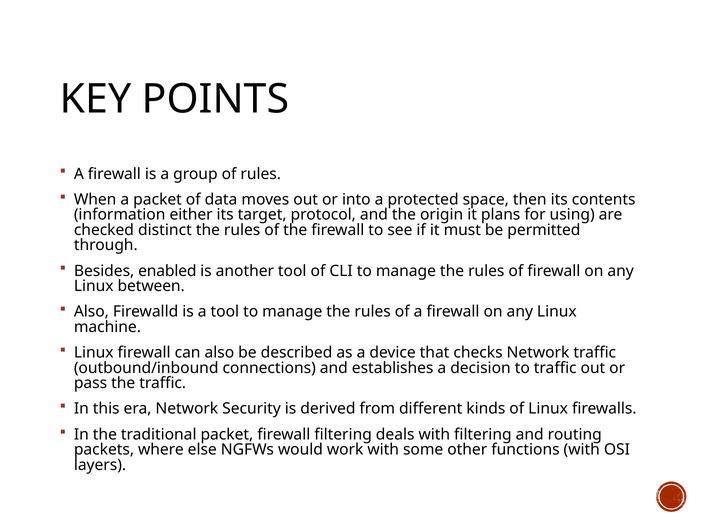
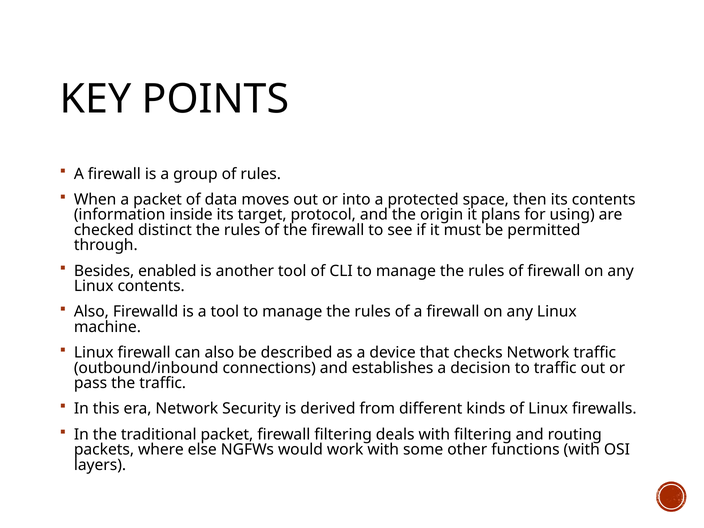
either: either -> inside (191, 215)
Linux between: between -> contents (151, 286)
